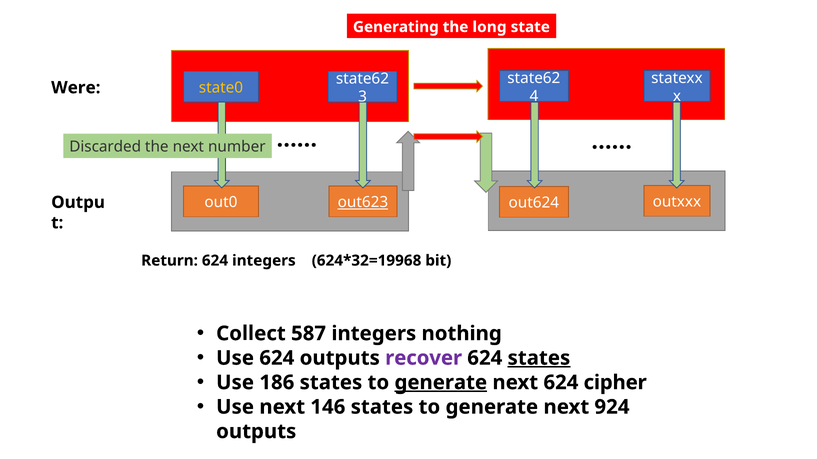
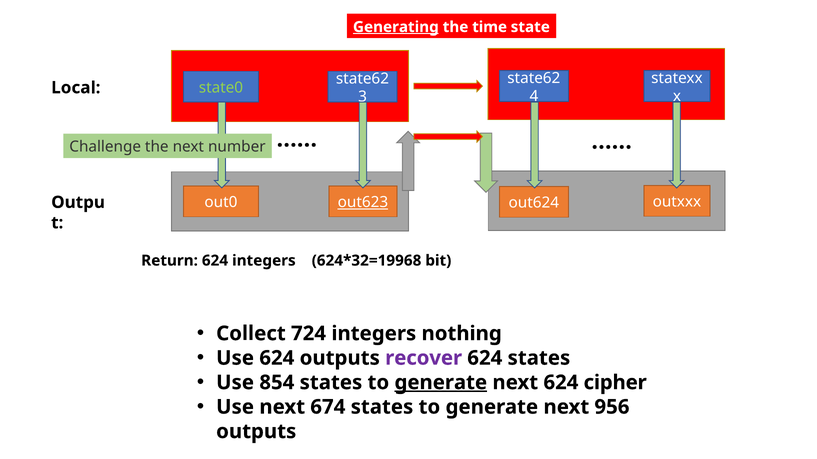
Generating underline: none -> present (396, 27)
long: long -> time (490, 27)
state0 colour: yellow -> light green (221, 88)
Were: Were -> Local (76, 88)
Discarded: Discarded -> Challenge (105, 147)
587: 587 -> 724 (309, 334)
states underline: present -> none (539, 358)
186: 186 -> 854 (277, 383)
146: 146 -> 674 (328, 407)
924: 924 -> 956 (612, 407)
